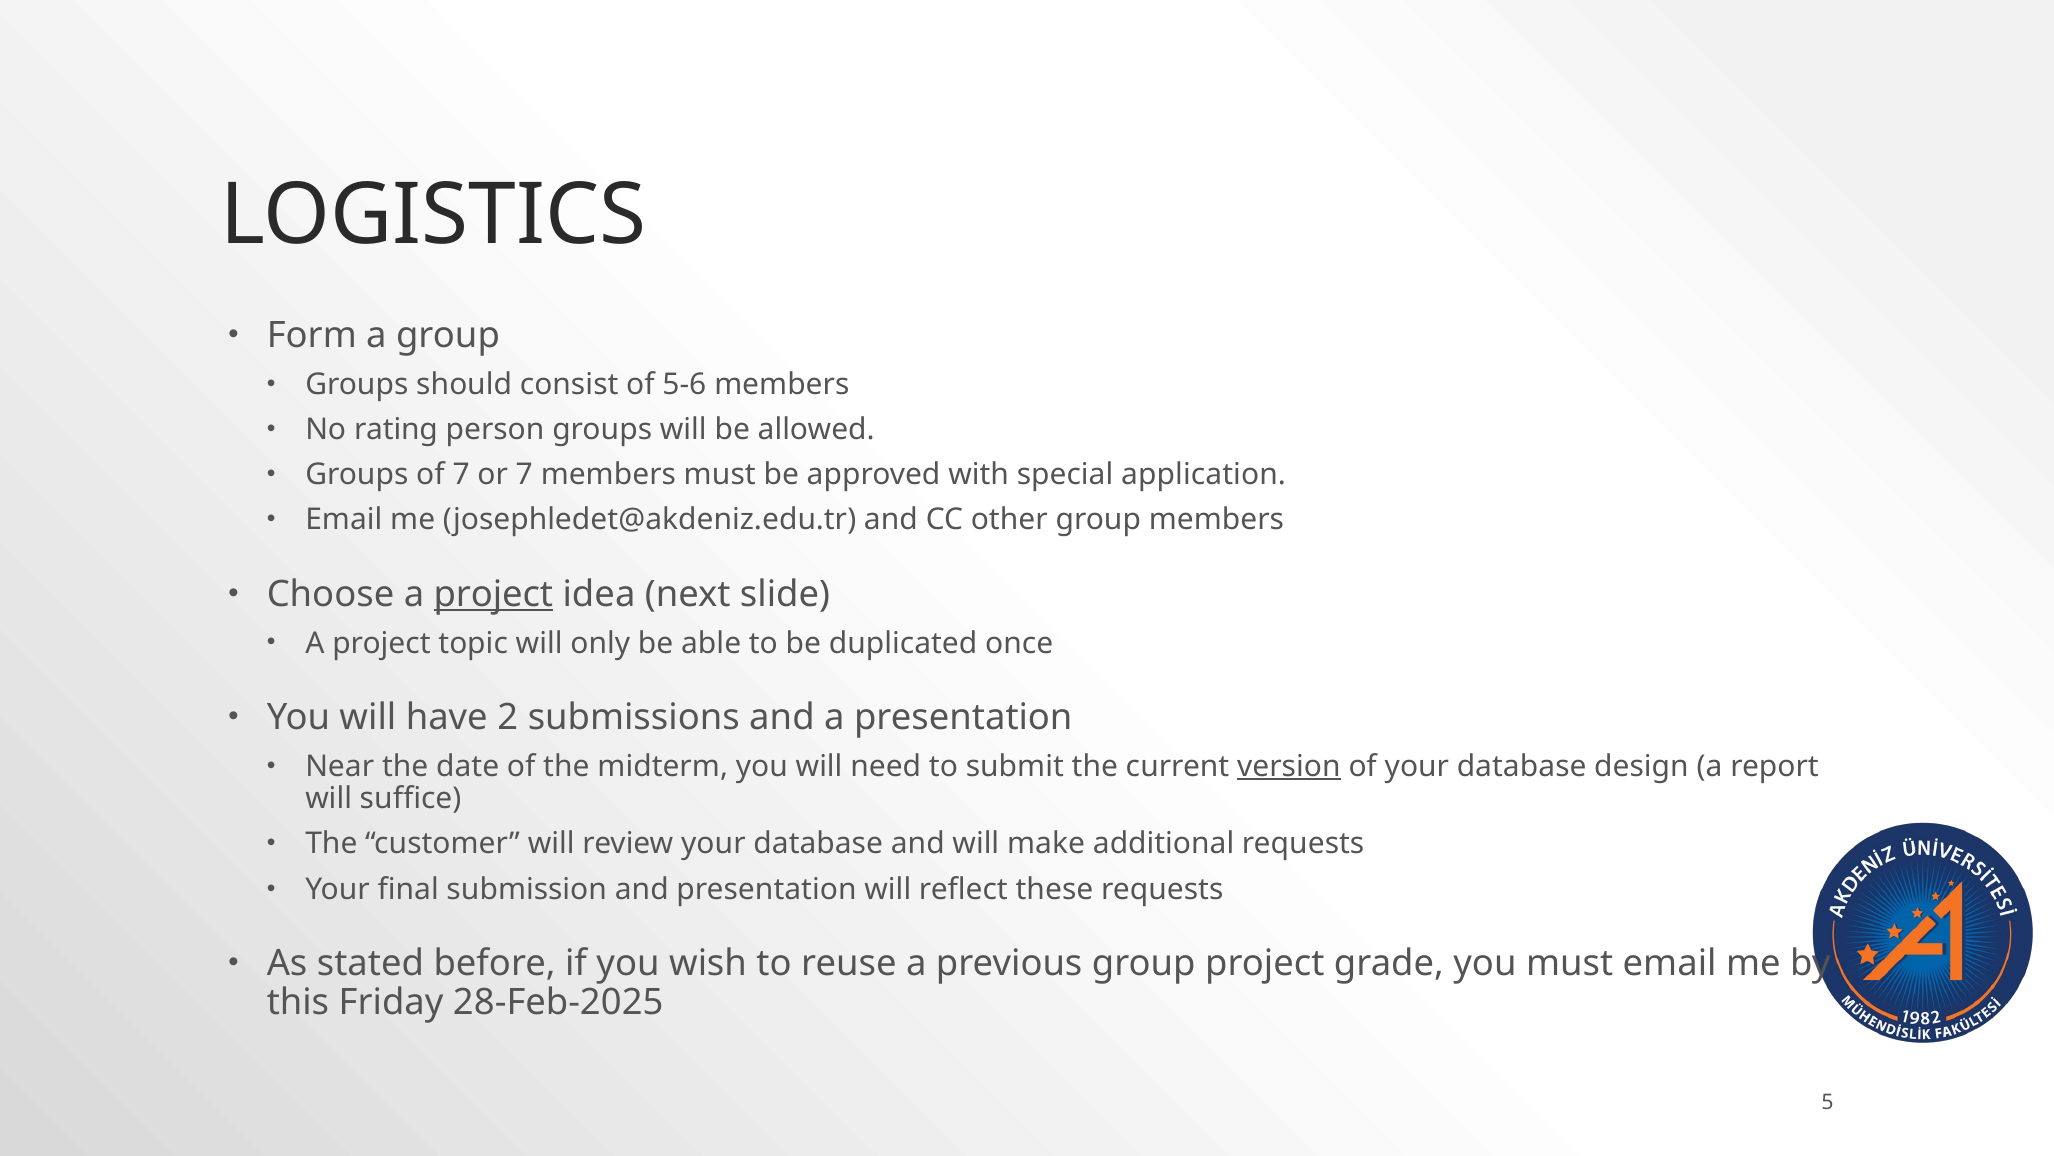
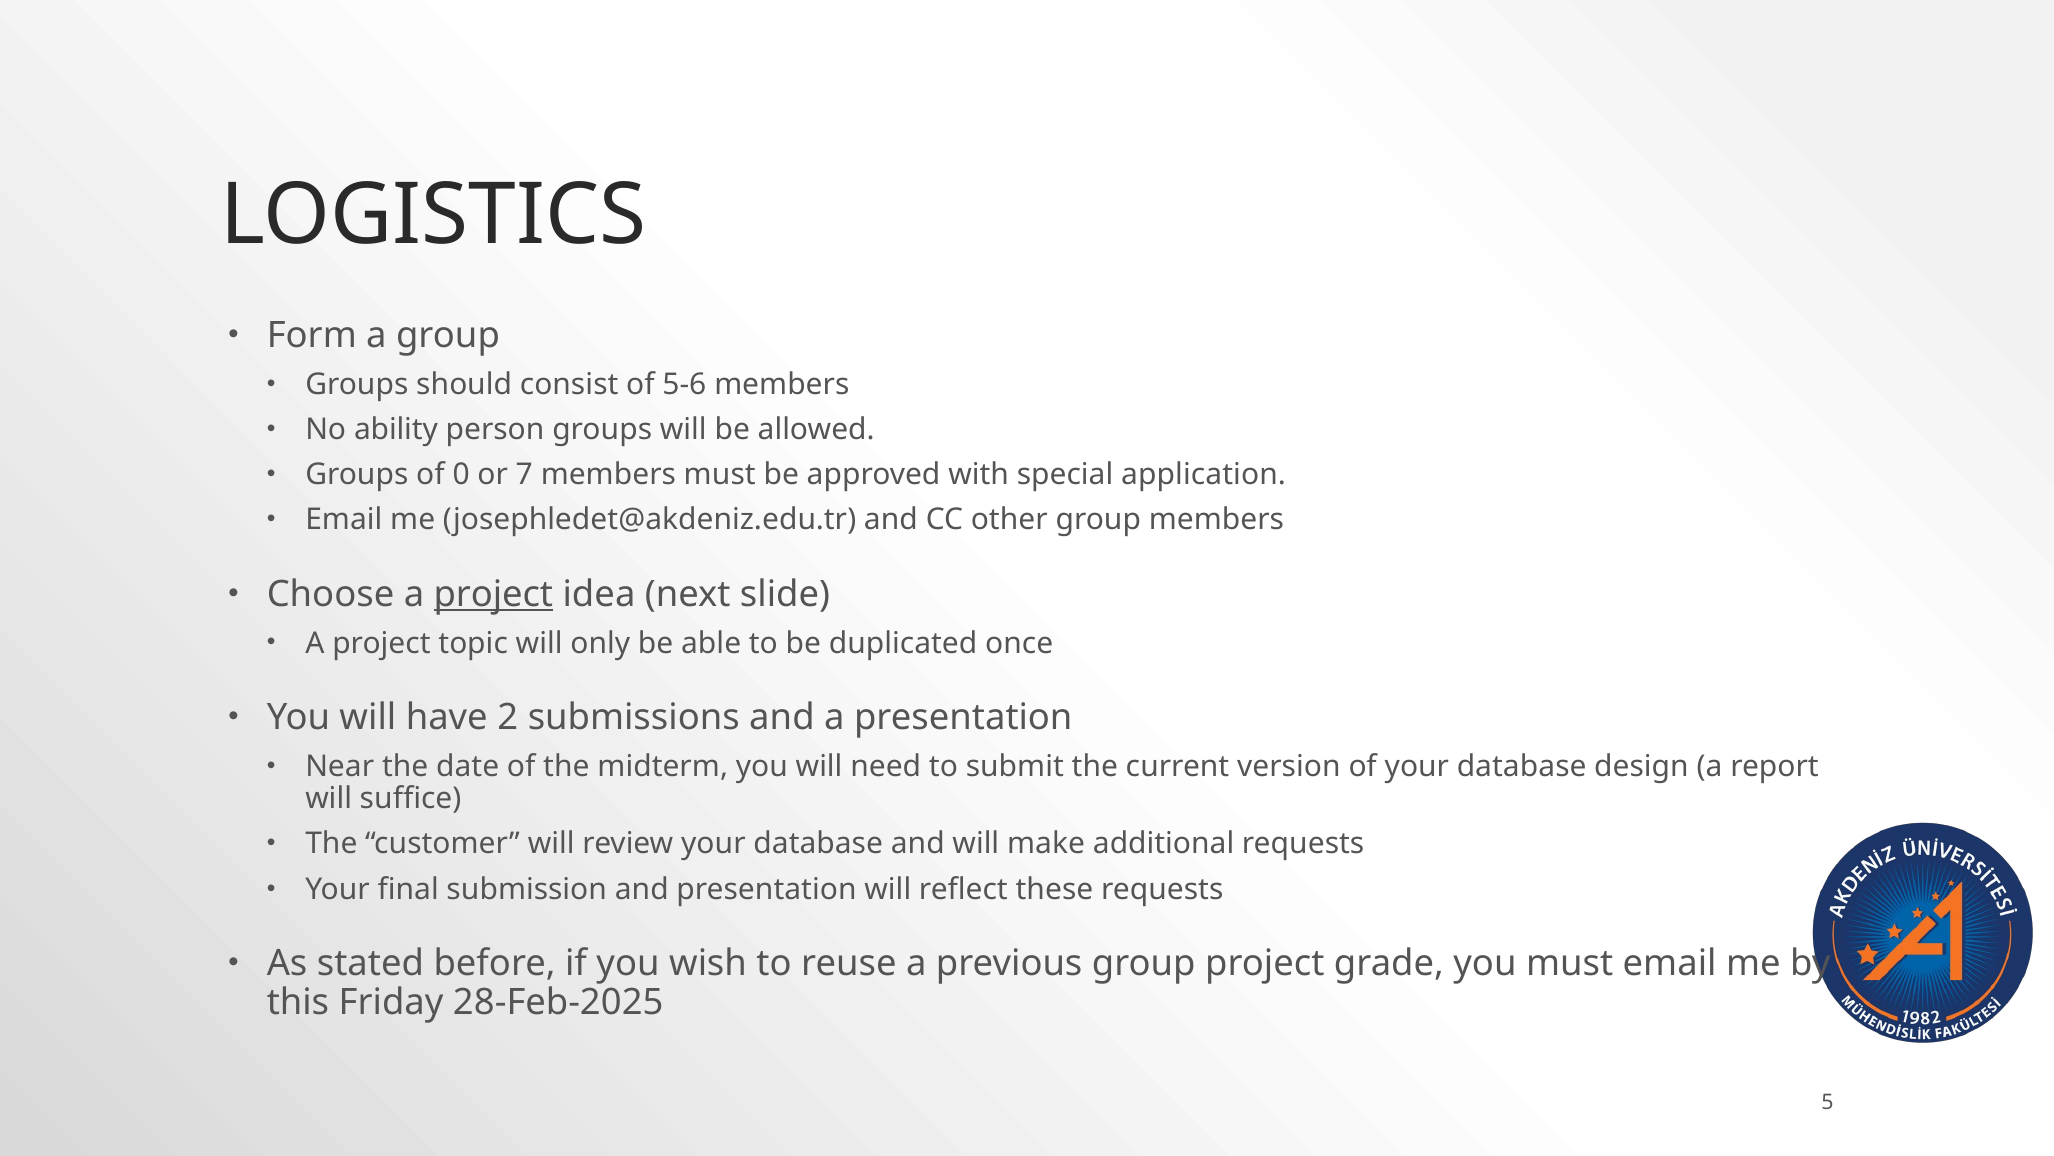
rating: rating -> ability (396, 429)
of 7: 7 -> 0 (461, 475)
version underline: present -> none (1289, 766)
